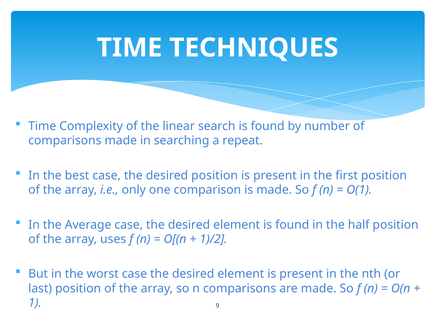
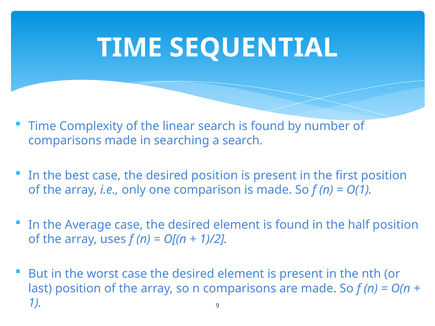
TECHNIQUES: TECHNIQUES -> SEQUENTIAL (254, 48)
a repeat: repeat -> search (243, 141)
